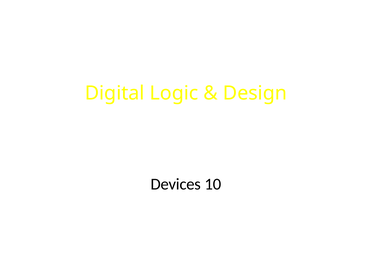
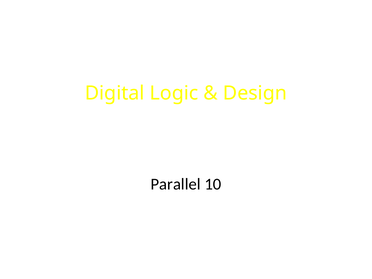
Devices: Devices -> Parallel (176, 184)
